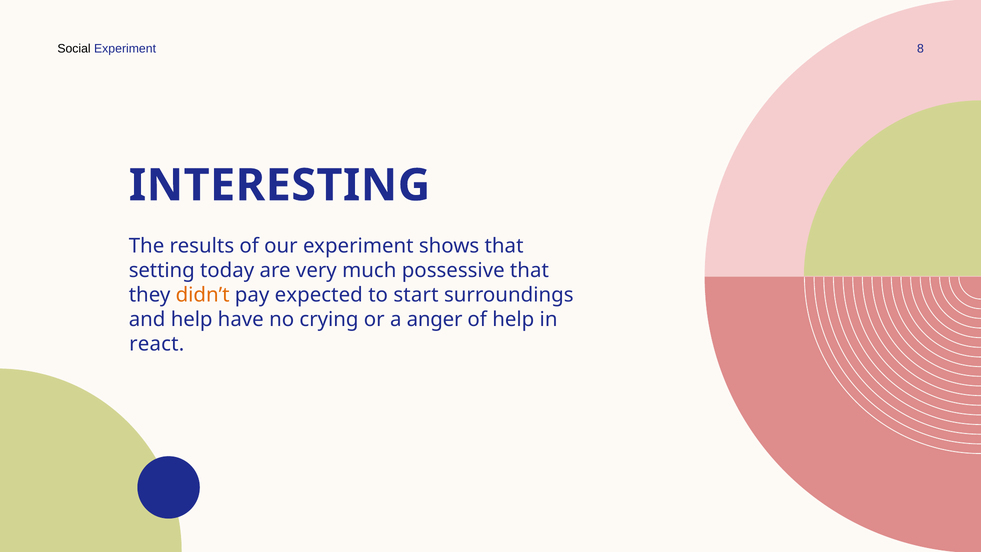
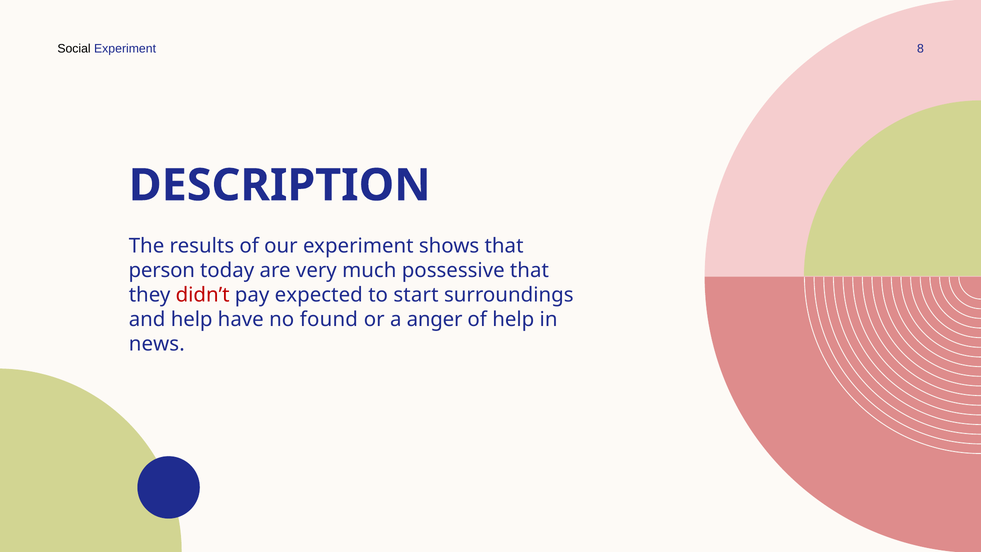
INTERESTING: INTERESTING -> DESCRIPTION (280, 185)
setting: setting -> person (162, 270)
didn’t colour: orange -> red (203, 295)
crying: crying -> found (329, 319)
react: react -> news (157, 344)
